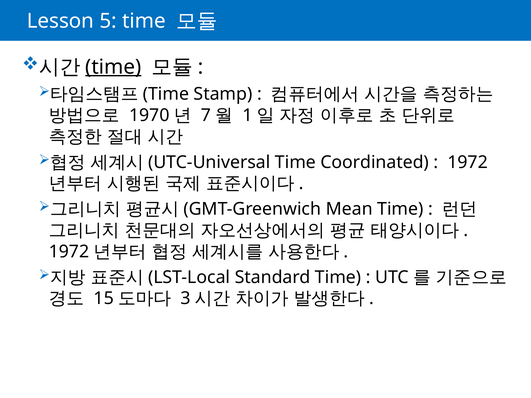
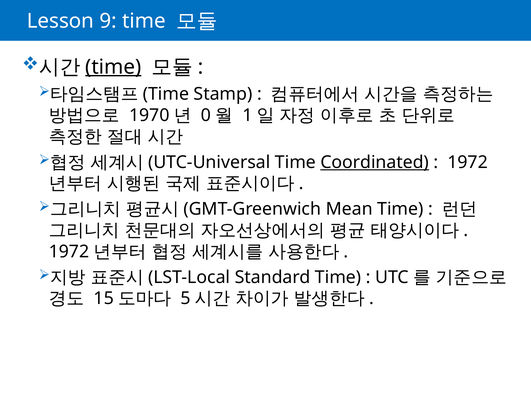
5: 5 -> 9 (108, 21)
7: 7 -> 0 (206, 115)
Coordinated underline: none -> present (375, 162)
3: 3 -> 5 (186, 299)
